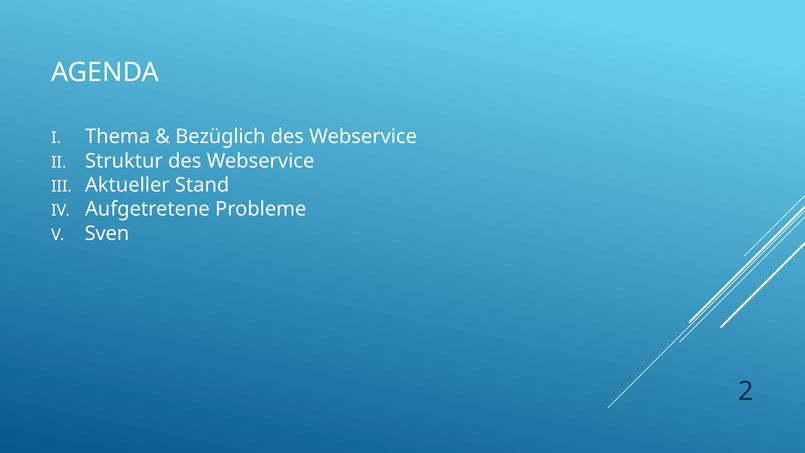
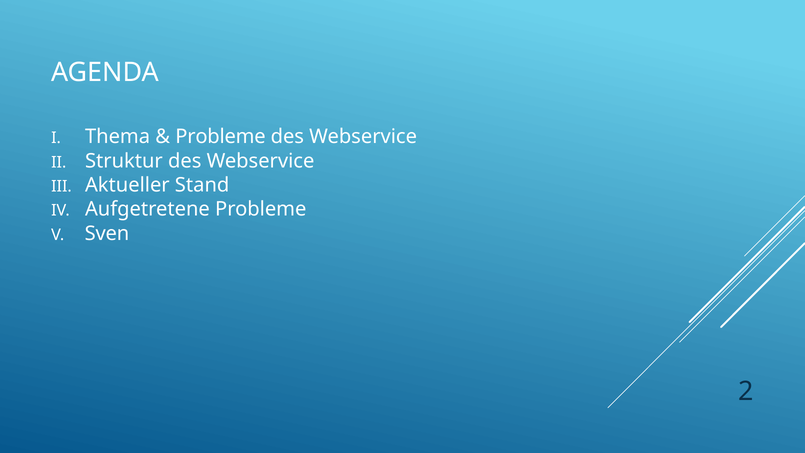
Bezüglich: Bezüglich -> Probleme (220, 137)
